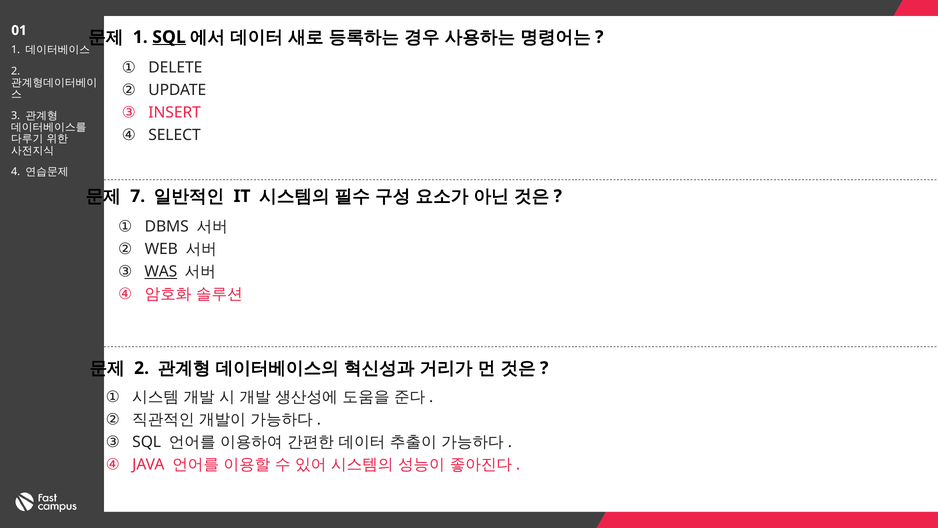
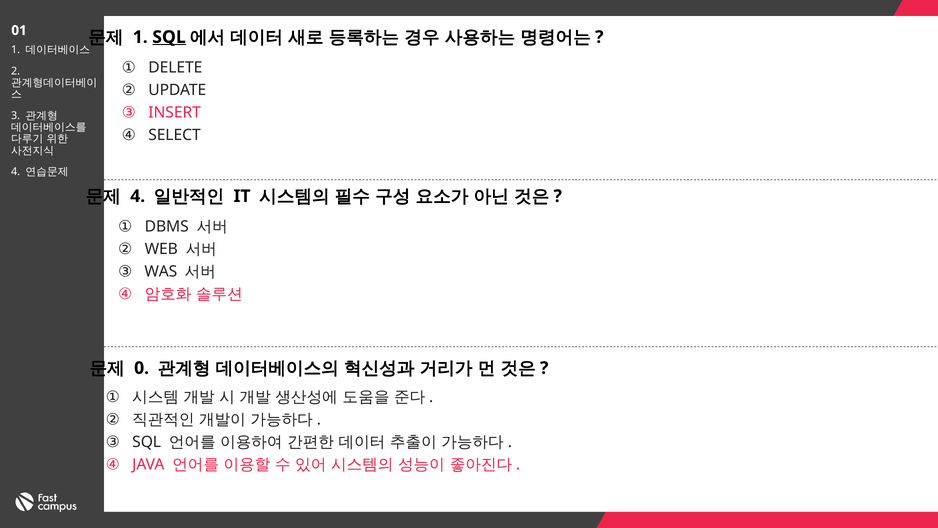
7: 7 -> 4 (138, 196)
WAS underline: present -> none (161, 272)
2: 2 -> 0 (142, 368)
